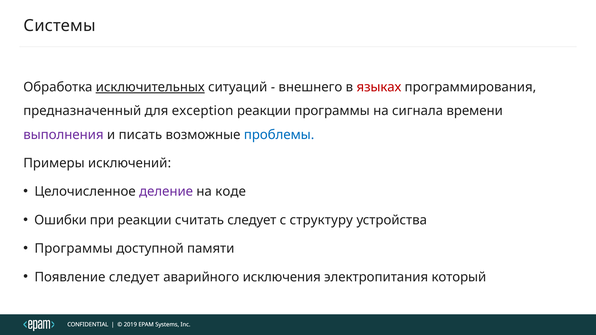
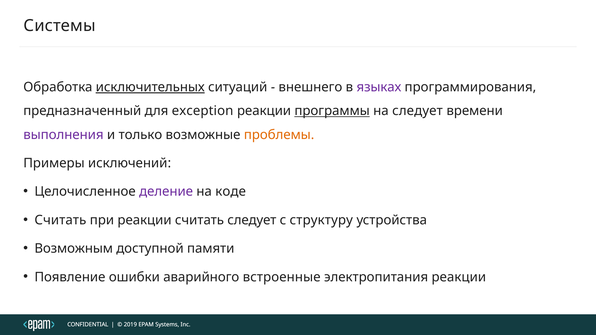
языках colour: red -> purple (379, 87)
программы underline: none -> present (332, 111)
на сигнала: сигнала -> следует (417, 111)
писать: писать -> только (140, 135)
проблемы colour: blue -> orange (279, 135)
Ошибки: Ошибки -> Считать (60, 220)
Программы: Программы -> Возможным (74, 249)
Появление следует: следует -> ошибки (134, 277)
исключения: исключения -> встроенные (282, 277)
электропитания который: который -> реакции (459, 277)
